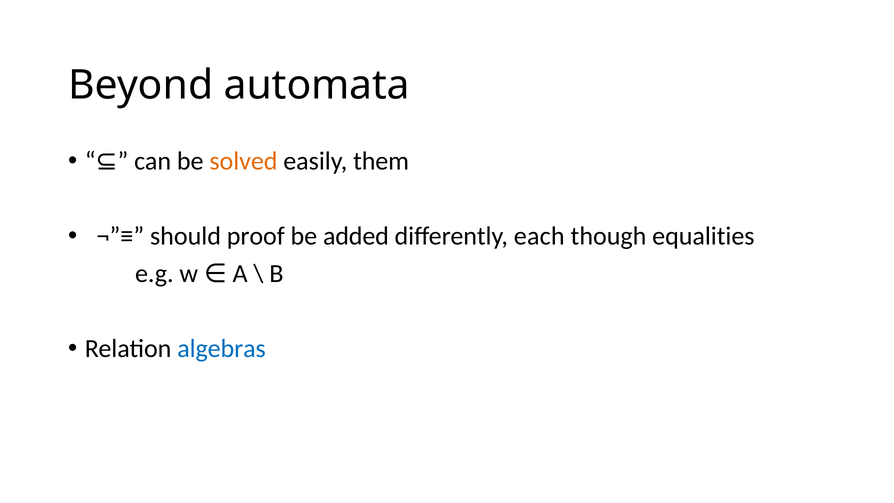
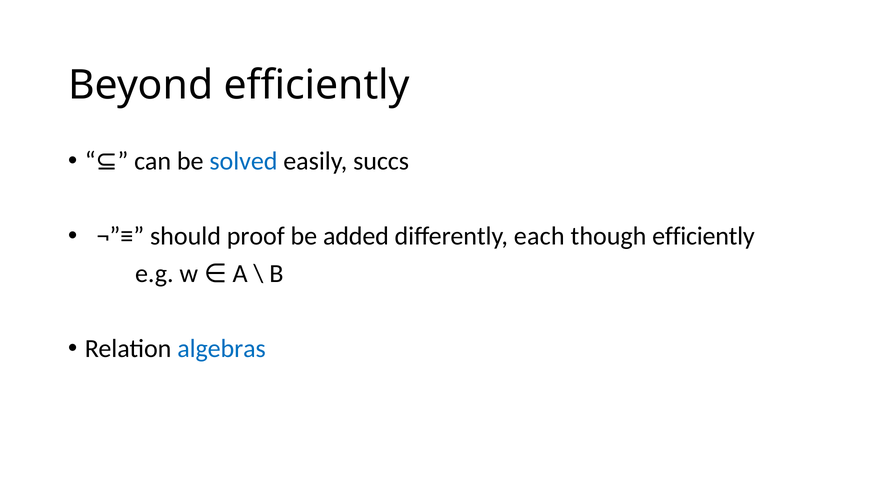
Beyond automata: automata -> efficiently (317, 85)
solved colour: orange -> blue (243, 161)
them: them -> succs (381, 161)
though equalities: equalities -> efficiently (703, 236)
